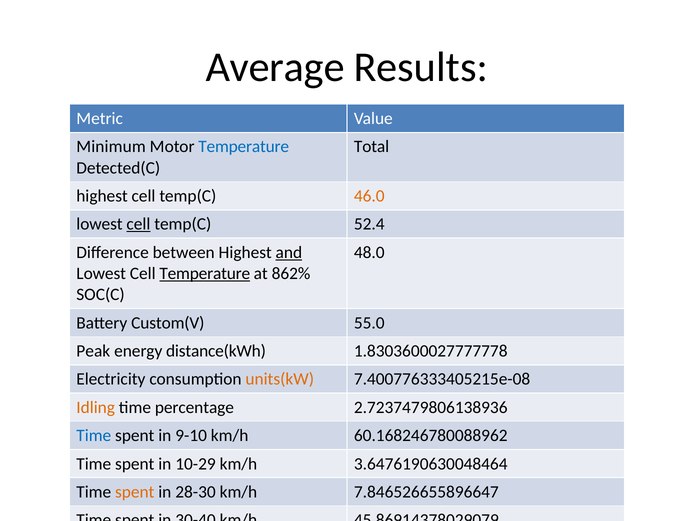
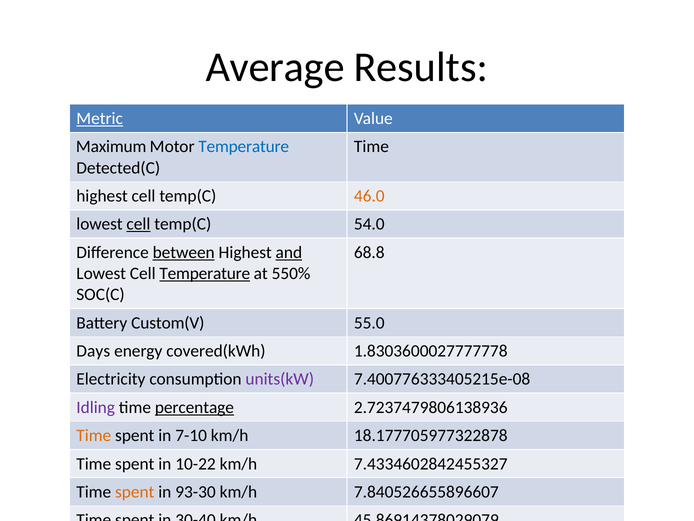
Metric underline: none -> present (100, 118)
Minimum: Minimum -> Maximum (111, 147)
Total: Total -> Time (371, 147)
52.4: 52.4 -> 54.0 (369, 224)
between underline: none -> present (184, 252)
48.0: 48.0 -> 68.8 (369, 252)
862%: 862% -> 550% (291, 273)
Peak: Peak -> Days (93, 351)
distance(kWh: distance(kWh -> covered(kWh (216, 351)
units(kW colour: orange -> purple (280, 379)
Idling colour: orange -> purple (96, 407)
percentage underline: none -> present (194, 407)
Time colour: blue -> orange (94, 435)
9-10: 9-10 -> 7-10 (191, 435)
60.168246780088962: 60.168246780088962 -> 18.177705977322878 (431, 435)
10-29: 10-29 -> 10-22 (195, 463)
3.6476190630048464: 3.6476190630048464 -> 7.4334602842455327 (431, 463)
28-30: 28-30 -> 93-30 (195, 491)
7.846526655896647: 7.846526655896647 -> 7.840526655896607 (426, 491)
